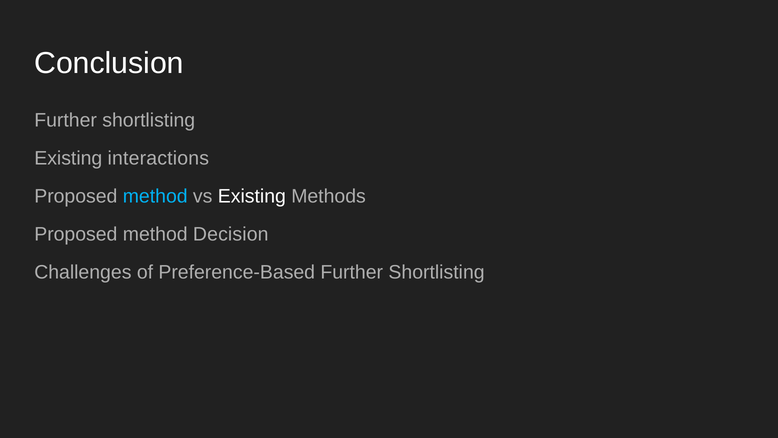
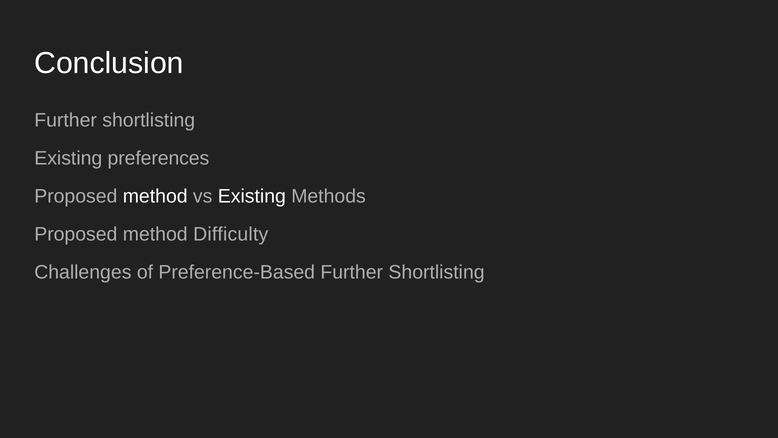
interactions: interactions -> preferences (158, 158)
method colour: light blue -> white (155, 196)
Decision: Decision -> Difficulty (231, 234)
